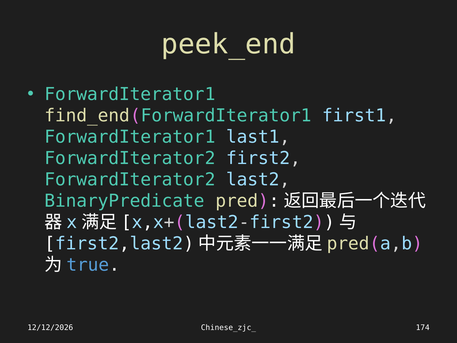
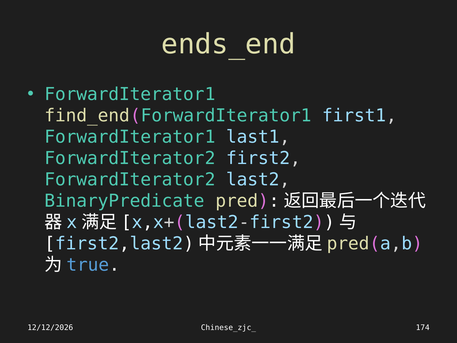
peek_end: peek_end -> ends_end (228, 44)
